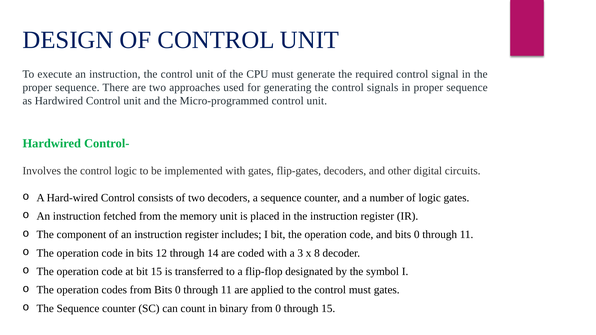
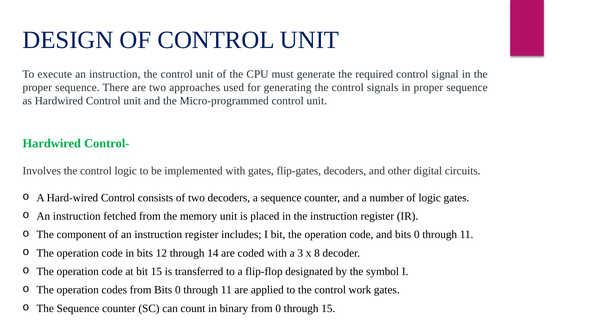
control must: must -> work (360, 290)
